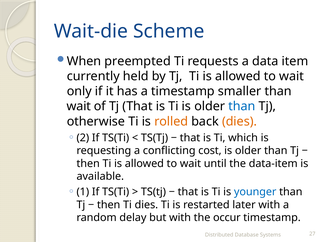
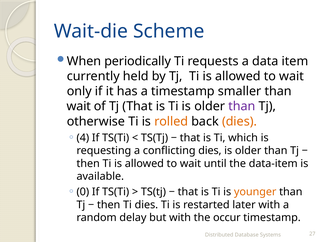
preempted: preempted -> periodically (138, 61)
than colour: blue -> purple (242, 106)
2: 2 -> 4 (83, 138)
conflicting cost: cost -> dies (210, 151)
1: 1 -> 0 (83, 192)
younger colour: blue -> orange (255, 192)
